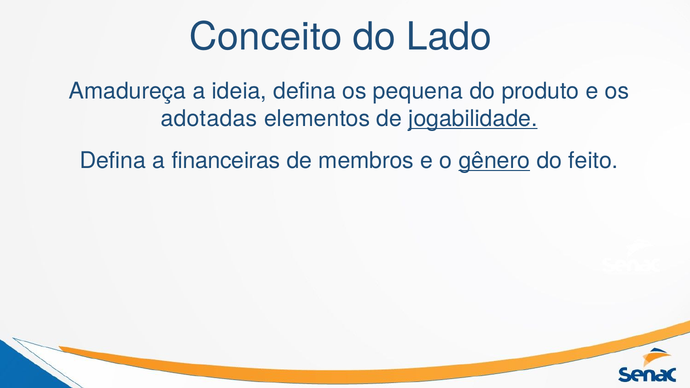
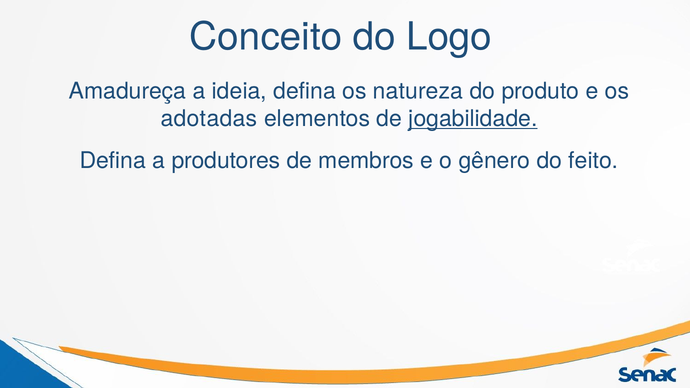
Lado: Lado -> Logo (449, 37)
pequena: pequena -> natureza (418, 91)
financeiras: financeiras -> produtores (226, 161)
gênero underline: present -> none (494, 161)
